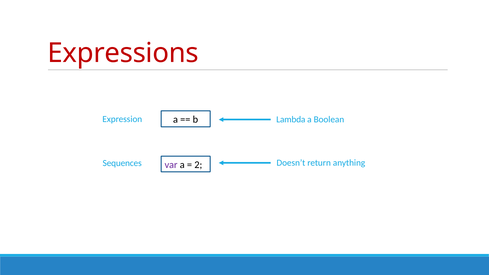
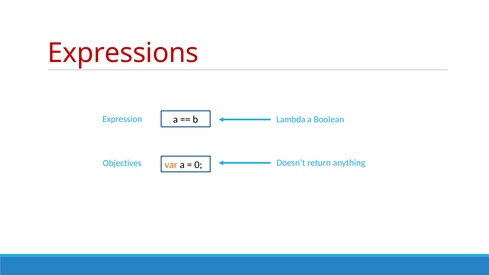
Sequences: Sequences -> Objectives (122, 163)
var colour: purple -> orange (171, 165)
2: 2 -> 0 (198, 165)
